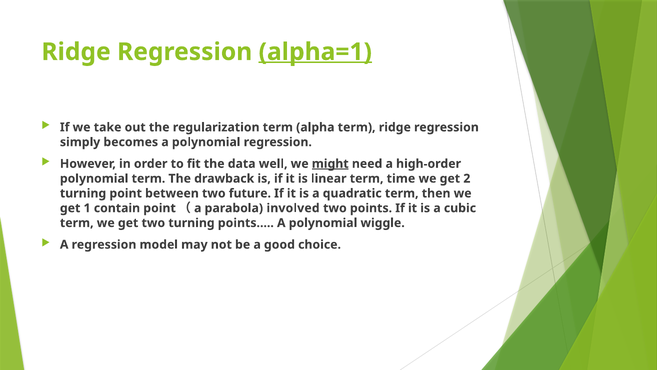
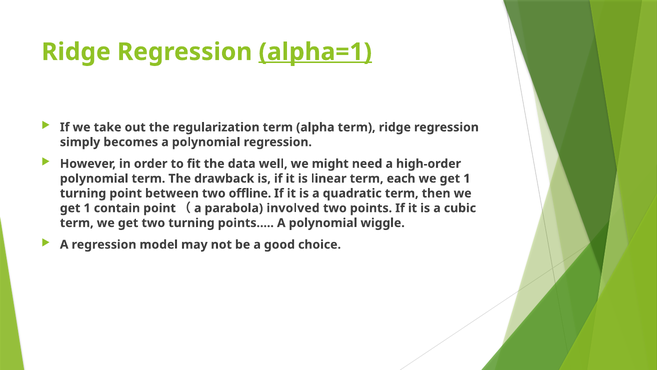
might underline: present -> none (330, 164)
time: time -> each (401, 178)
2: 2 -> 1 (467, 178)
future: future -> offline (250, 193)
